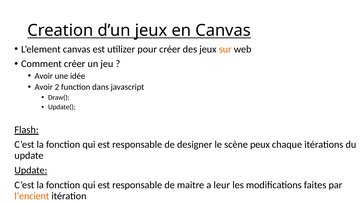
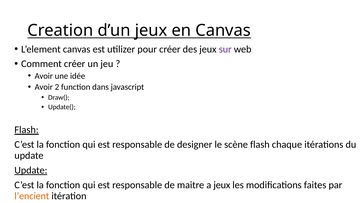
sur colour: orange -> purple (225, 49)
scène peux: peux -> flash (260, 144)
a leur: leur -> jeux (222, 185)
